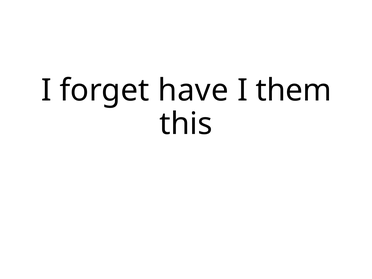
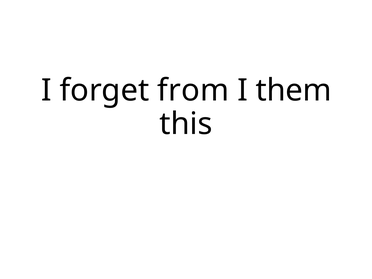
have: have -> from (193, 91)
